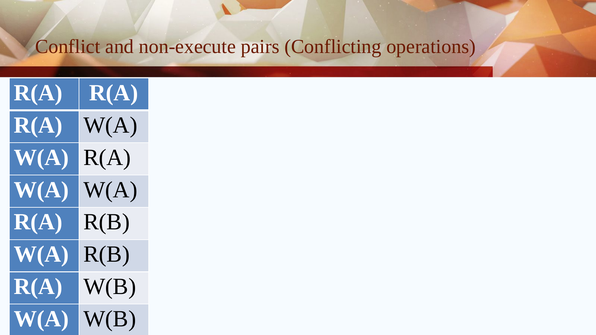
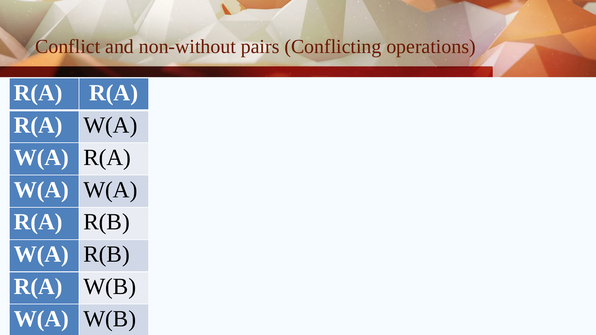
non-execute: non-execute -> non-without (187, 47)
